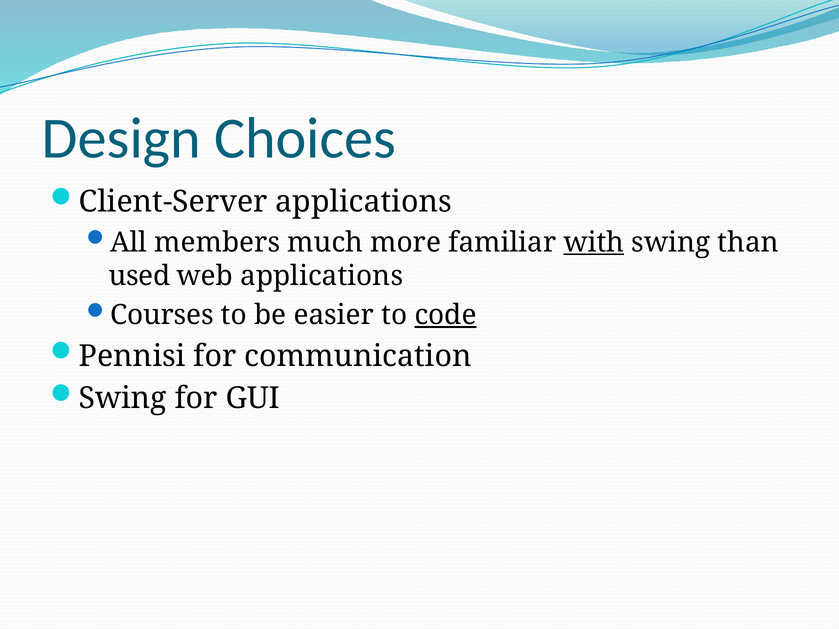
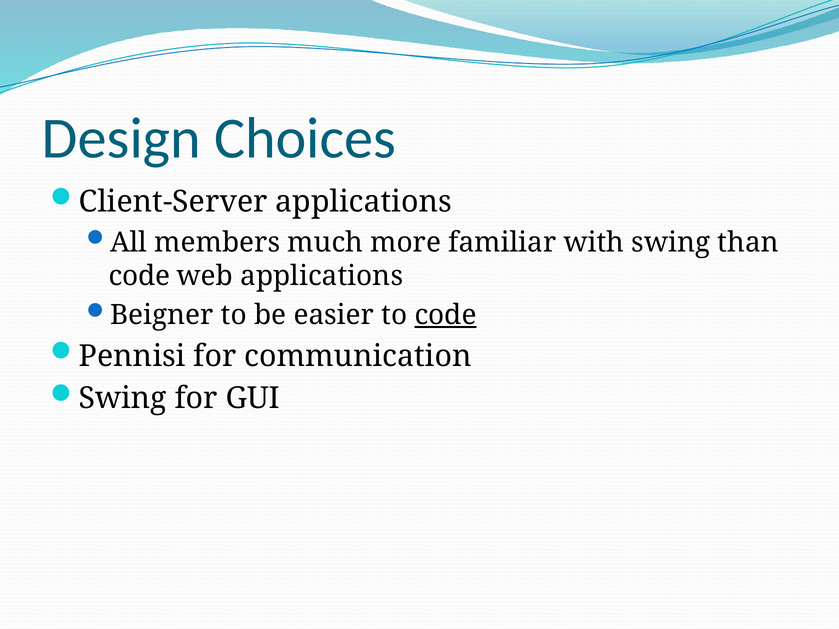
with underline: present -> none (594, 242)
used: used -> code (139, 276)
Courses: Courses -> Beigner (162, 315)
